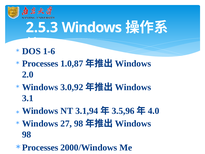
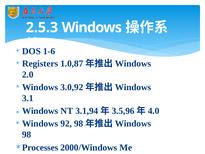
Processes: Processes -> Registers (40, 64)
27: 27 -> 92 (66, 123)
